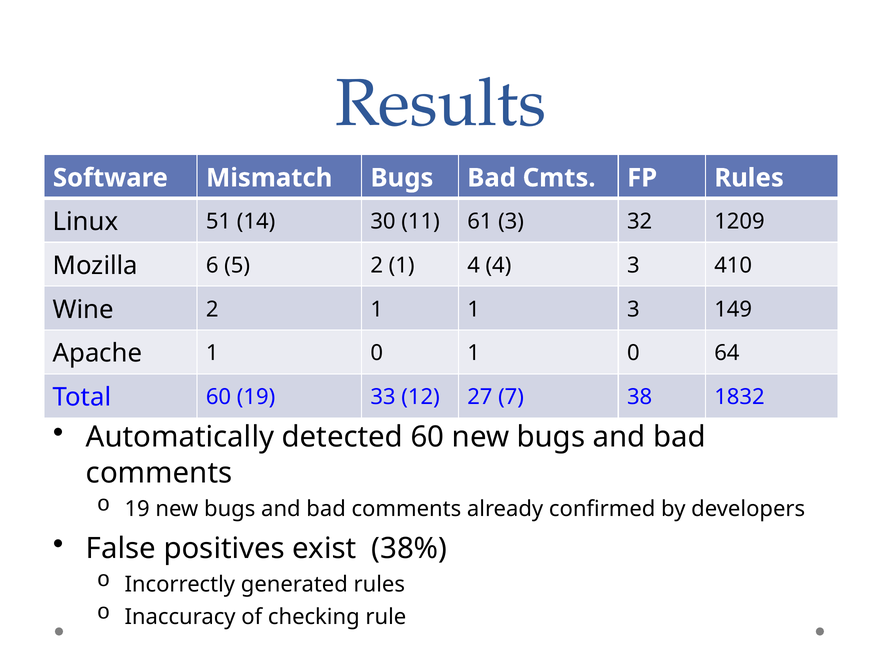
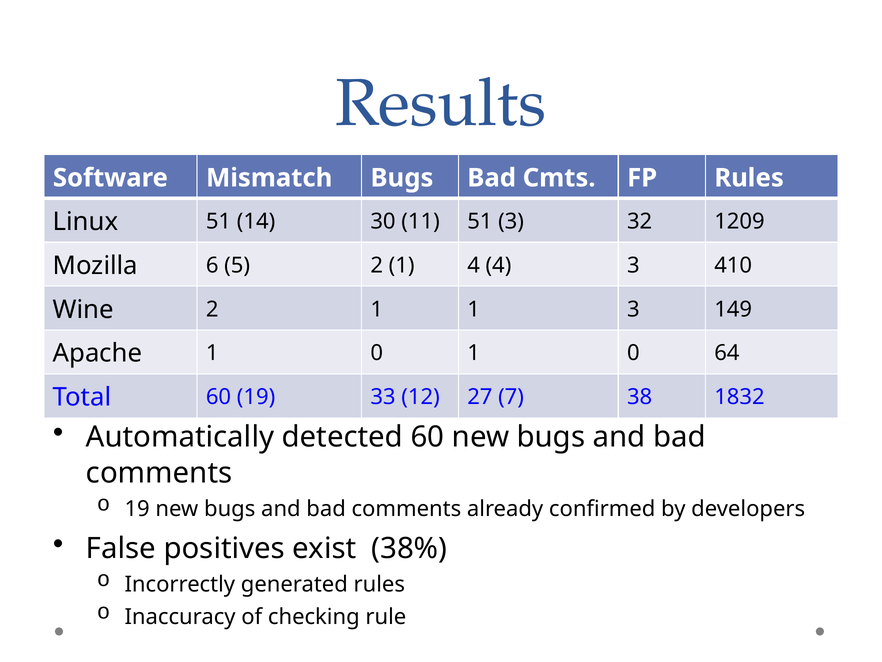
11 61: 61 -> 51 (480, 221)
